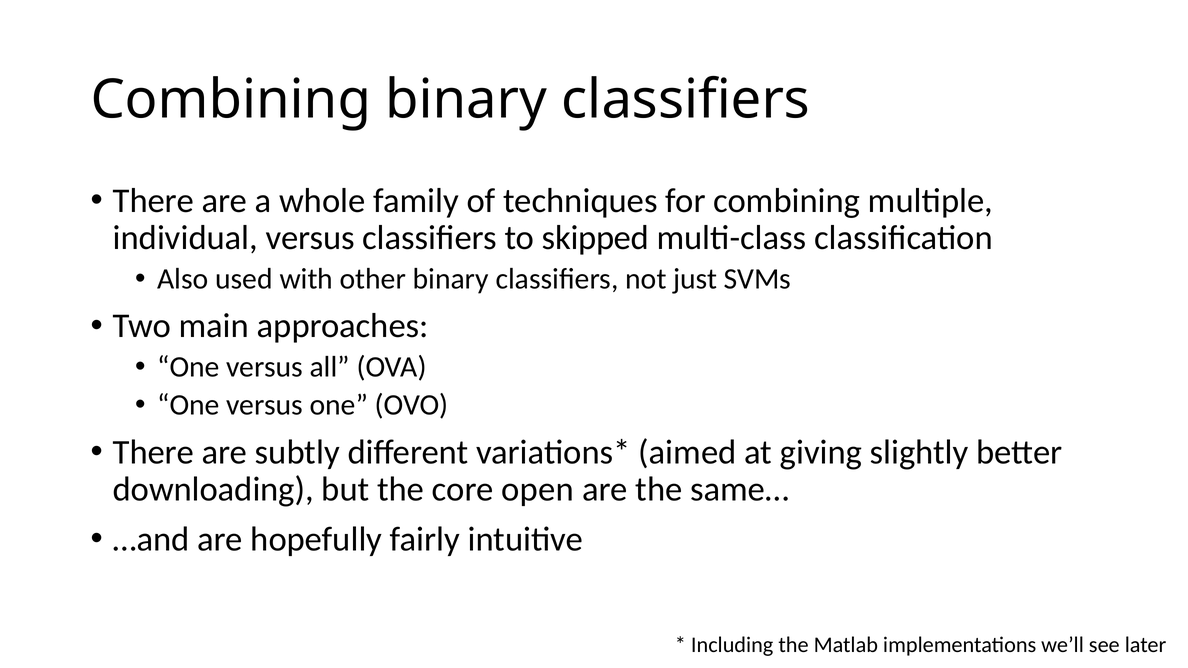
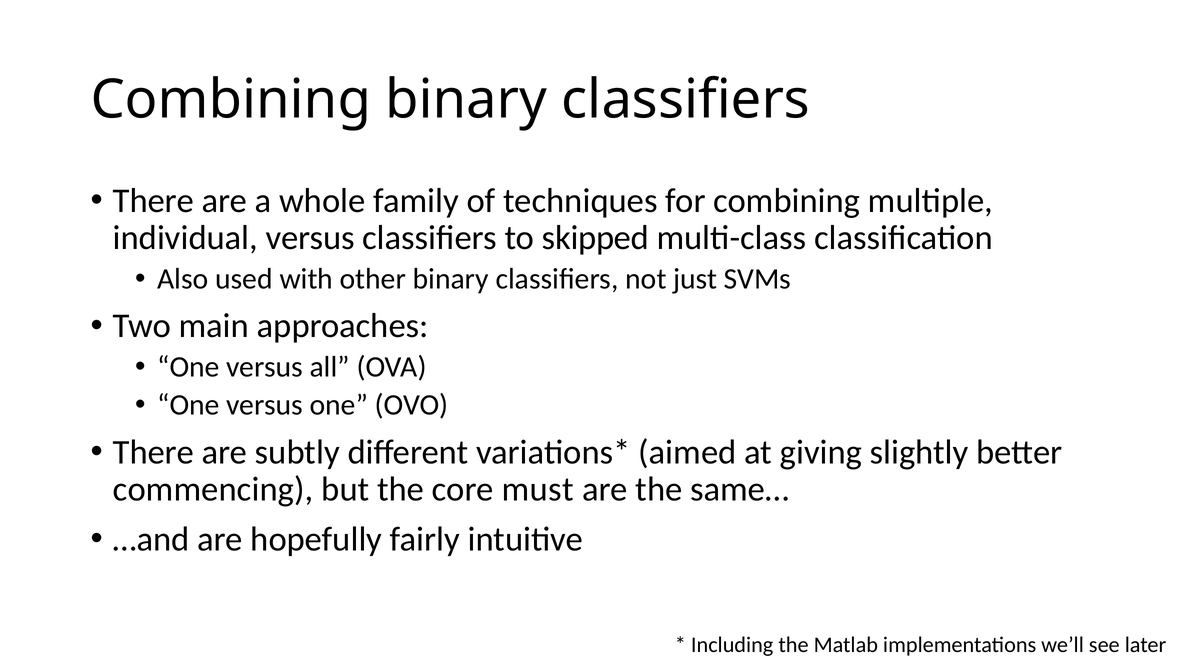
downloading: downloading -> commencing (213, 490)
open: open -> must (538, 490)
